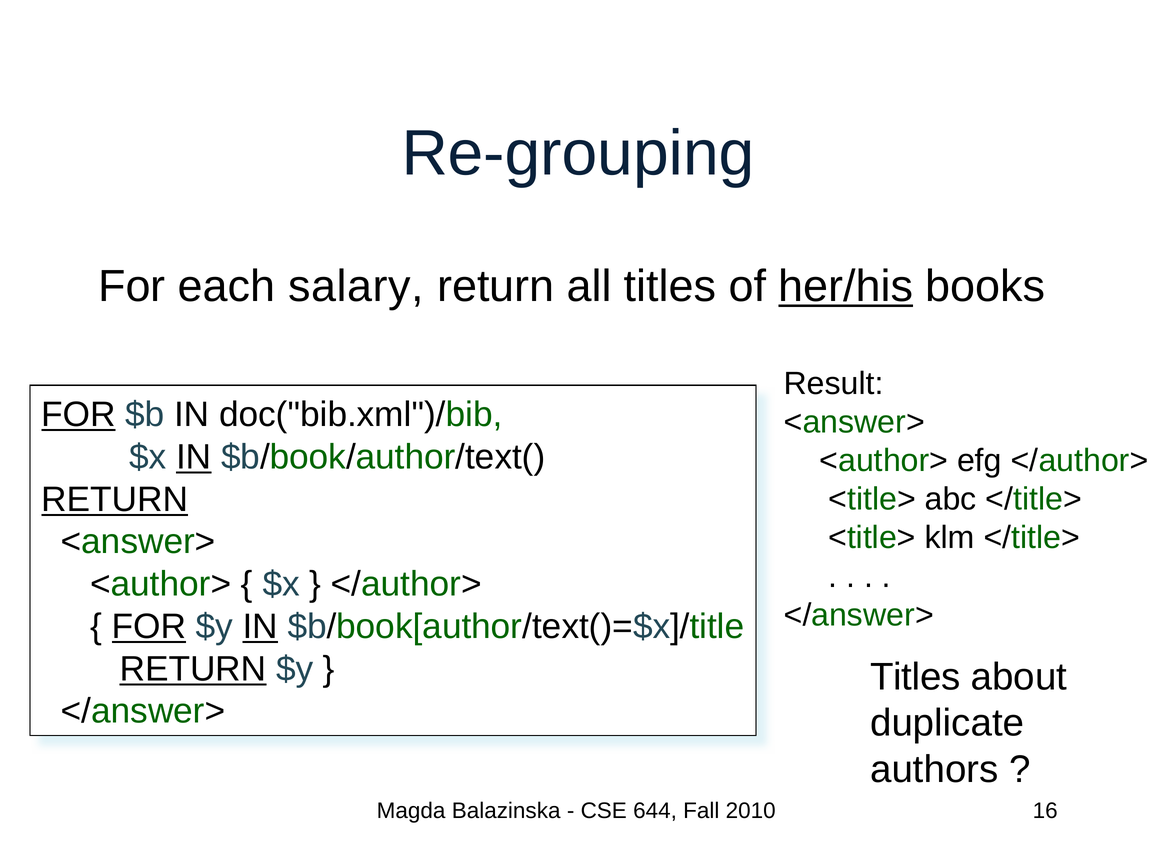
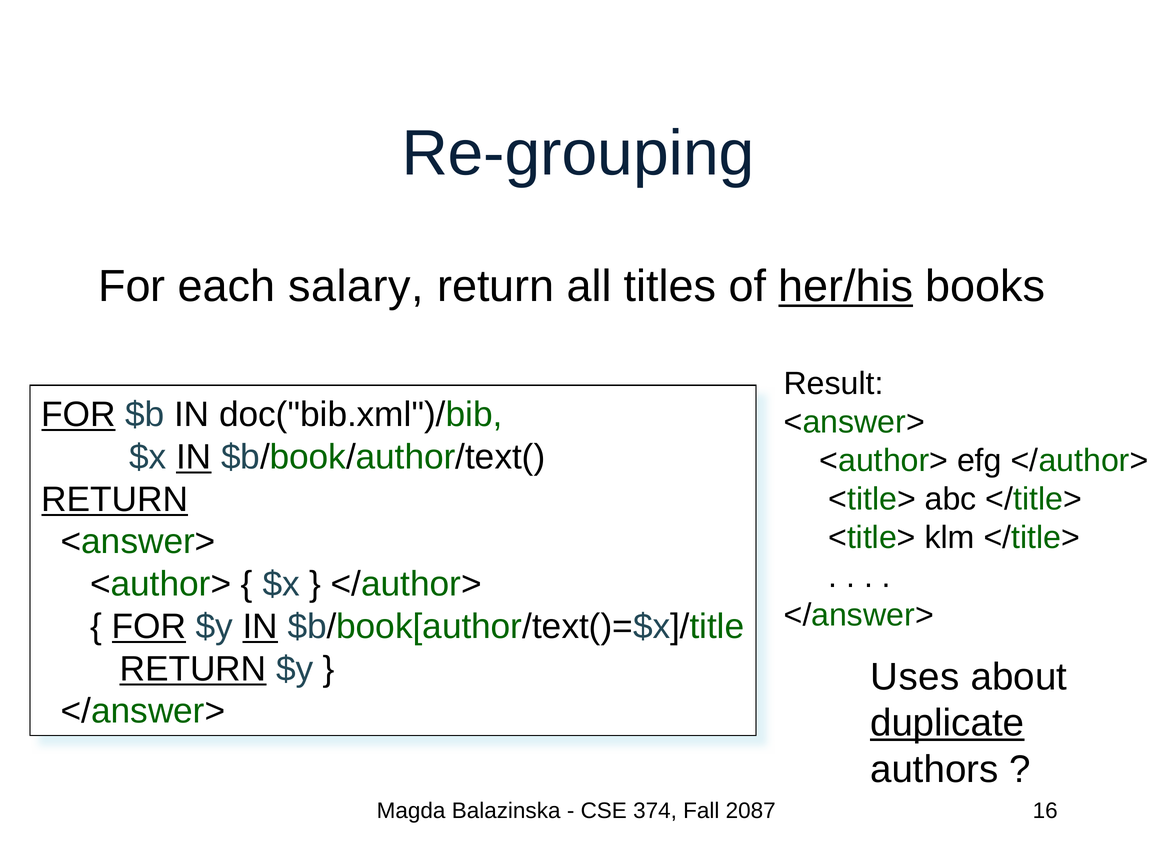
Titles: Titles -> Uses (915, 677)
duplicate underline: none -> present (947, 723)
644: 644 -> 374 (655, 811)
2010: 2010 -> 2087 (751, 811)
